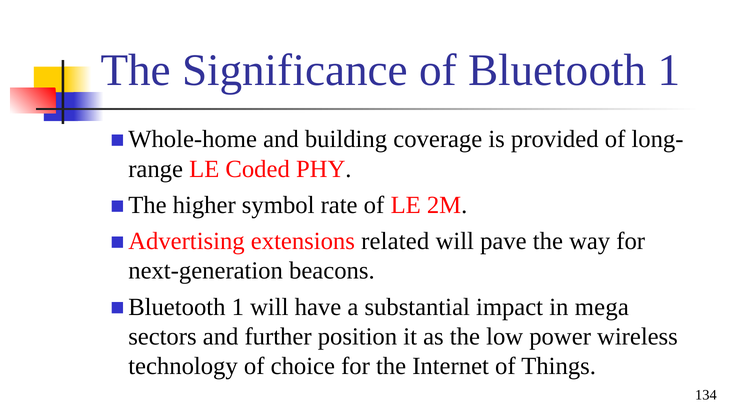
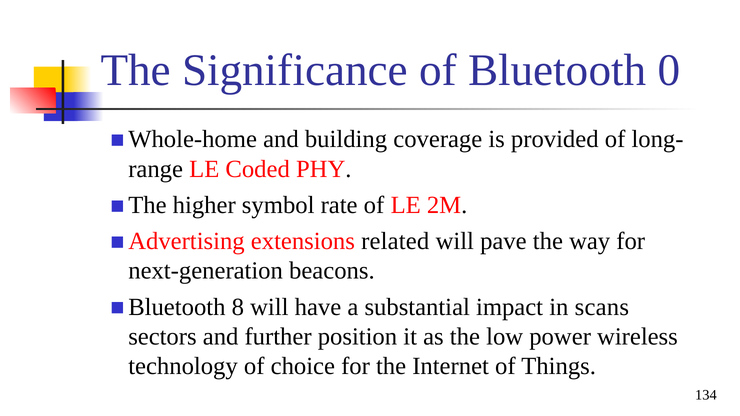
of Bluetooth 1: 1 -> 0 (669, 70)
1: 1 -> 8 (238, 307)
mega: mega -> scans (602, 307)
